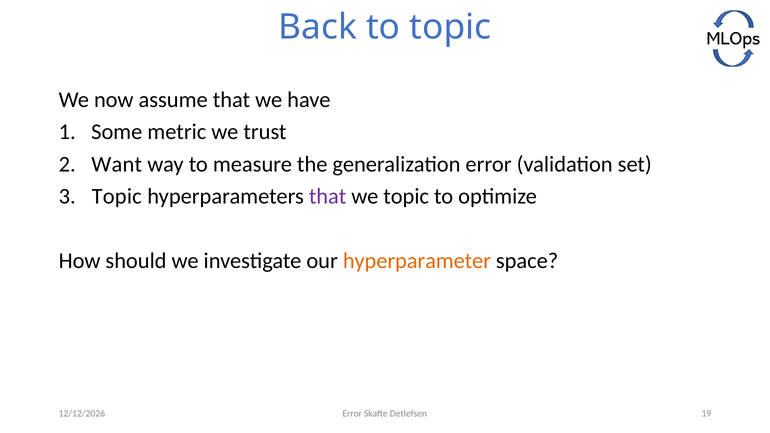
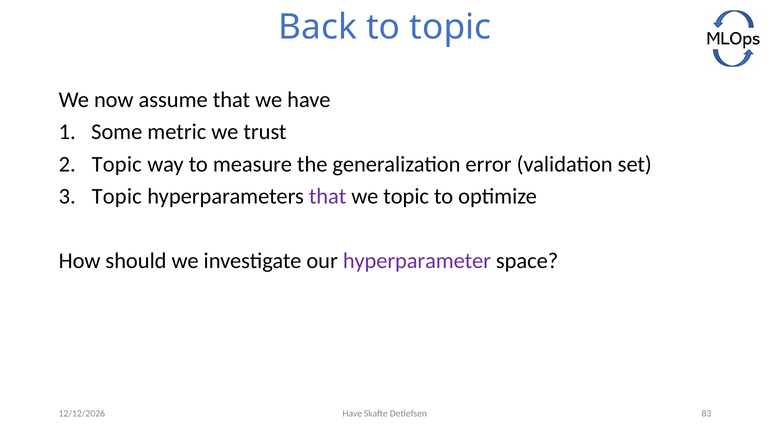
Want: Want -> Topic (117, 164)
hyperparameter colour: orange -> purple (417, 261)
Error: Error -> Have (352, 414)
19: 19 -> 83 (706, 414)
